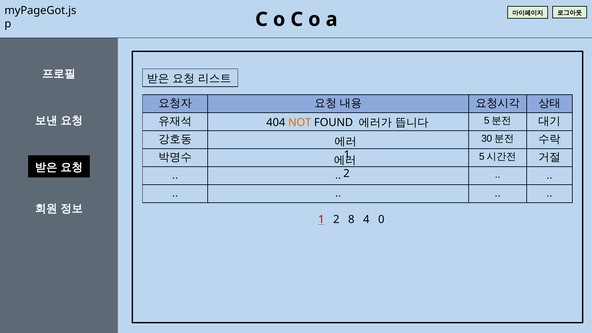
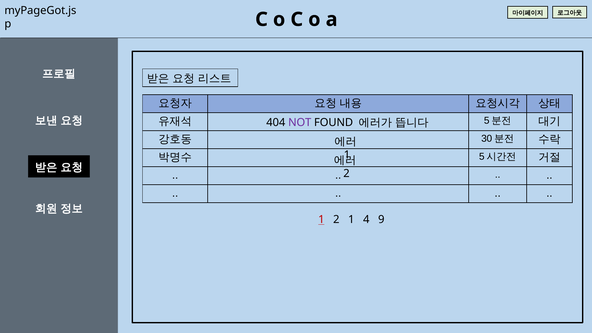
NOT colour: orange -> purple (300, 122)
2 8: 8 -> 1 (351, 219)
0: 0 -> 9 (381, 219)
